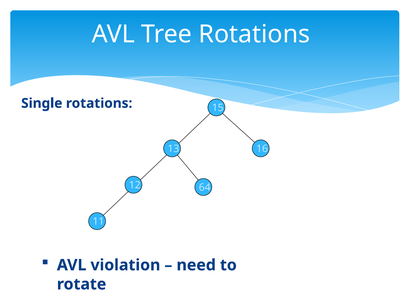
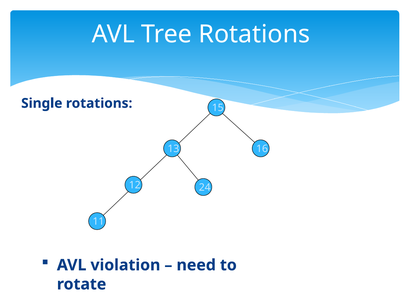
64: 64 -> 24 (205, 187)
